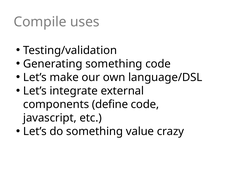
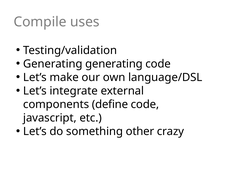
Generating something: something -> generating (114, 64)
value: value -> other (140, 131)
